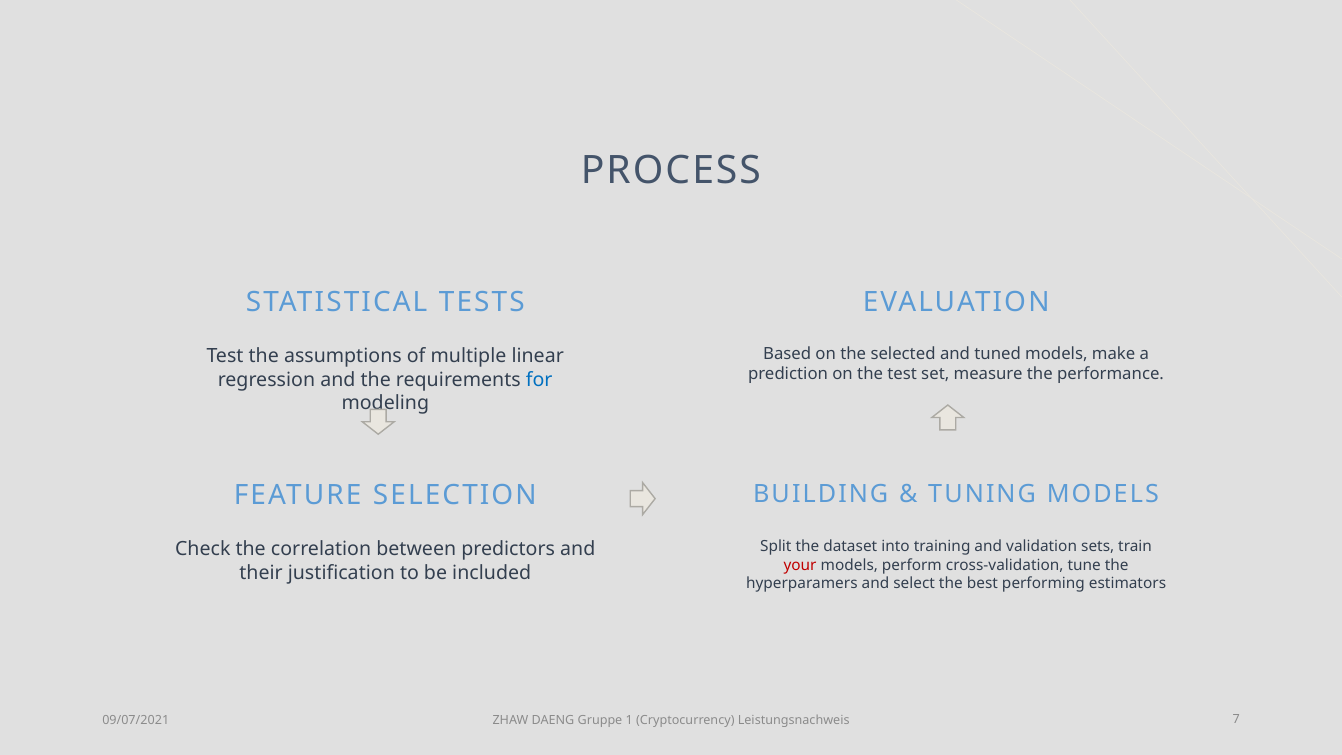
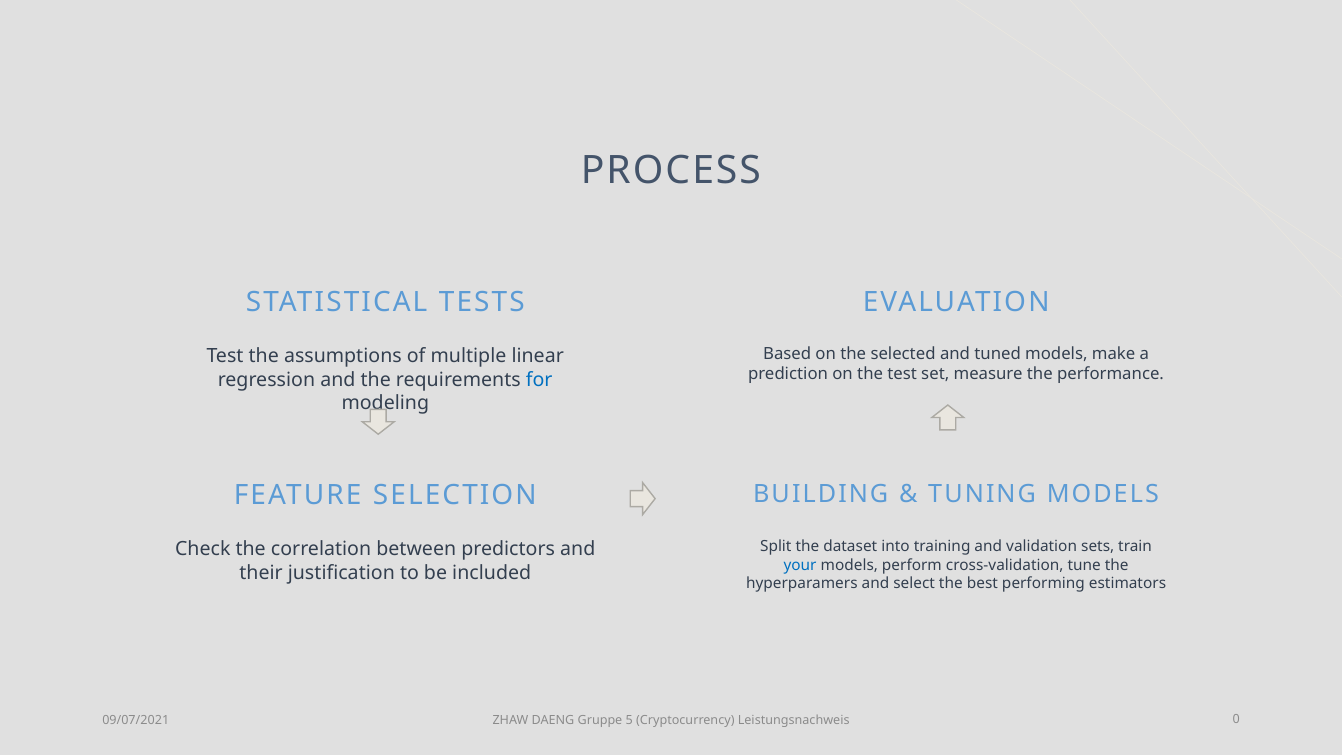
your colour: red -> blue (800, 565)
1: 1 -> 5 (629, 721)
7: 7 -> 0 (1236, 720)
